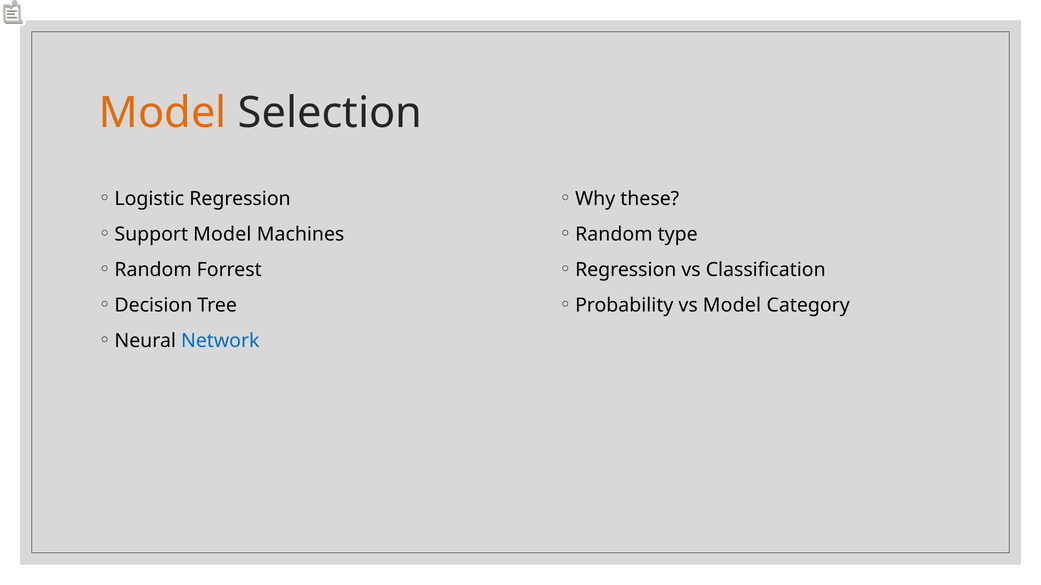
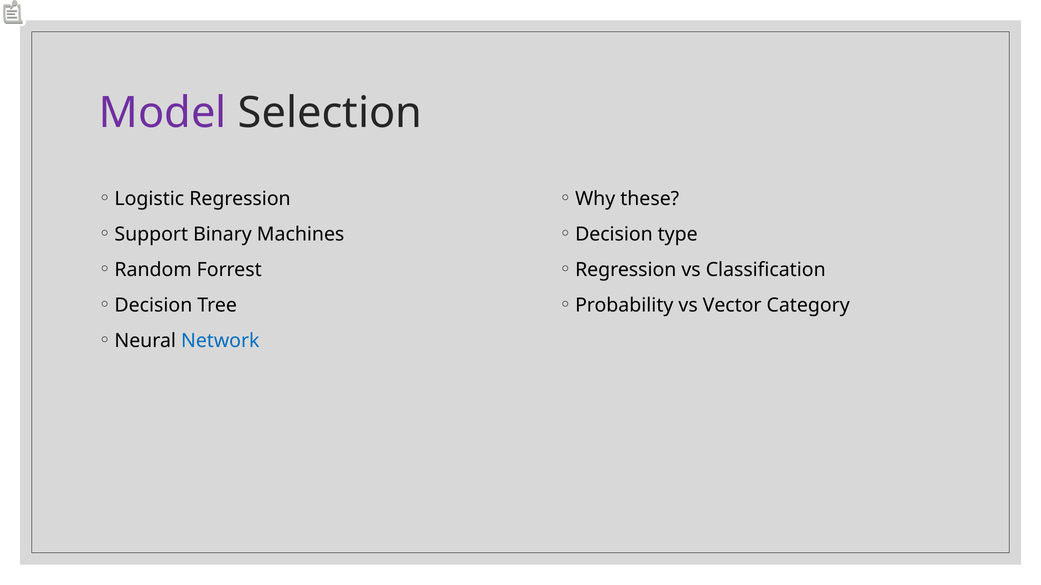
Model colour: orange -> purple (163, 113)
Support Model: Model -> Binary (222, 234)
Random: Random -> Decision (614, 234)
vs Model: Model -> Vector (732, 305)
